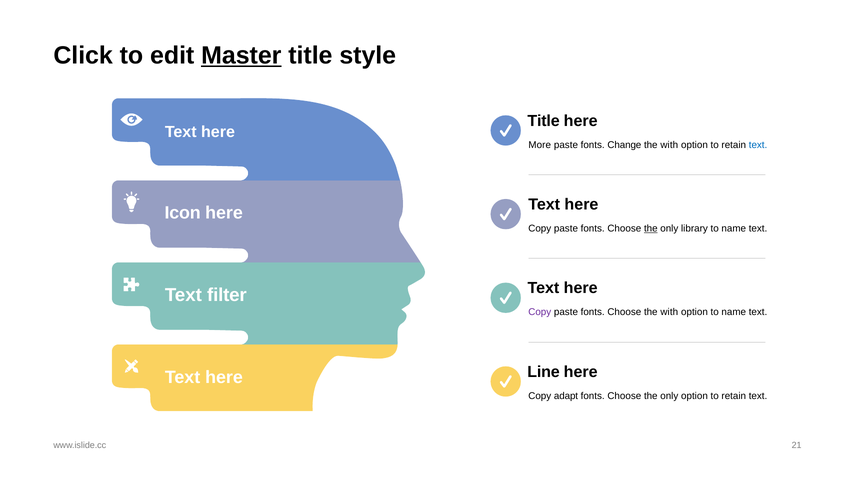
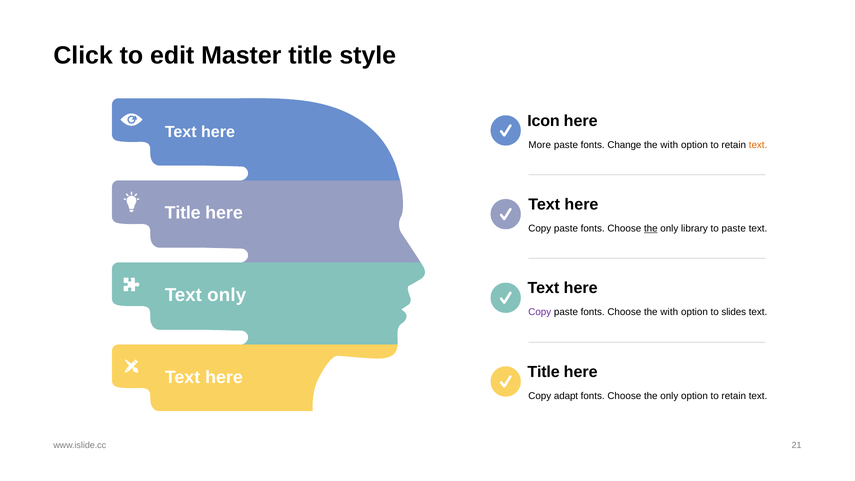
Master underline: present -> none (241, 55)
Title: Title -> Icon (544, 121)
text colour: blue -> orange (758, 145)
Icon: Icon -> Title (183, 213)
name: name -> paste (734, 228)
Text filter: filter -> only (227, 295)
option to name: name -> slides (734, 312)
Line: Line -> Title (544, 372)
